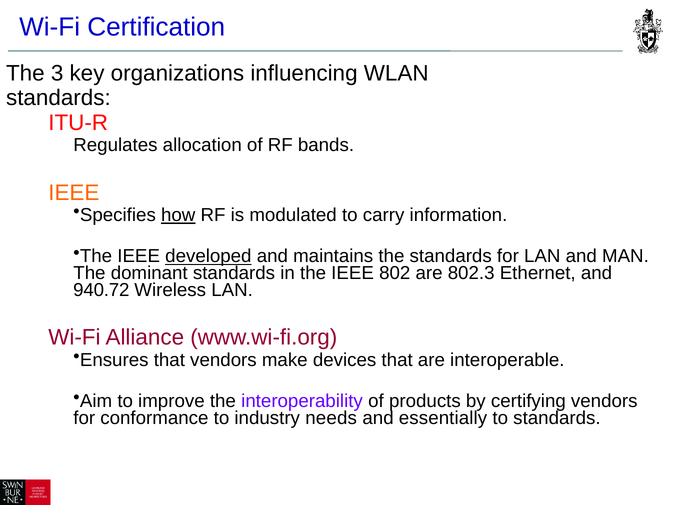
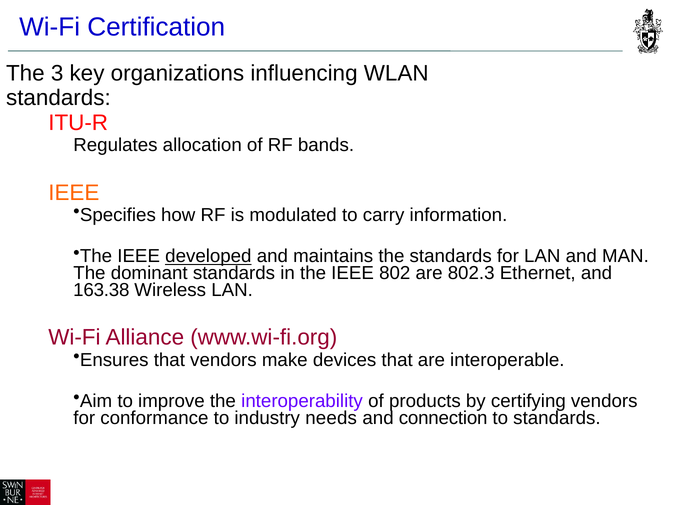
how underline: present -> none (178, 215)
940.72: 940.72 -> 163.38 (101, 290)
essentially: essentially -> connection (443, 418)
